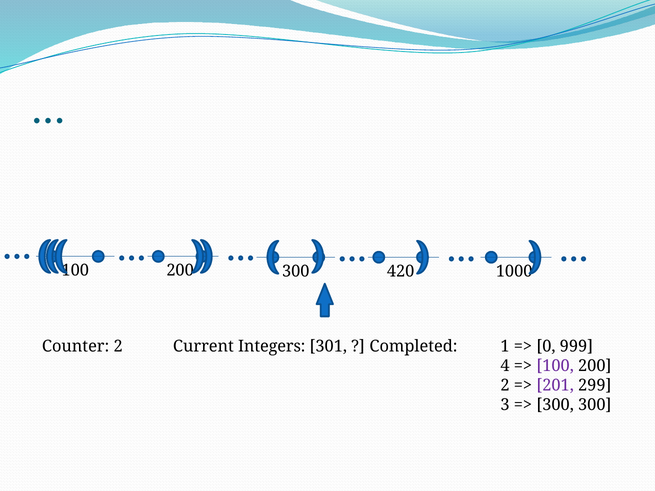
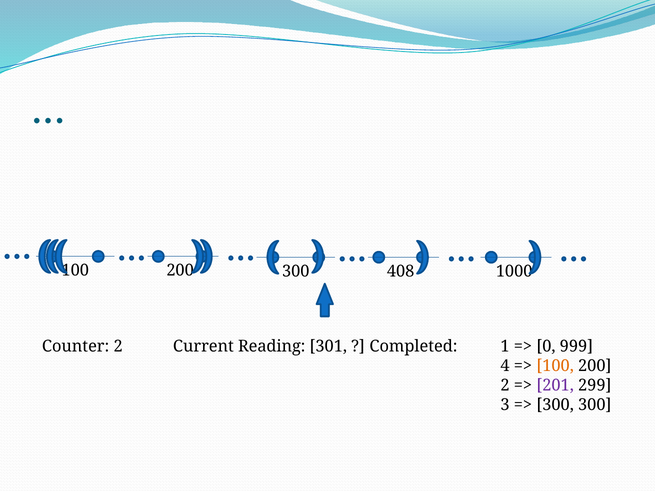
420: 420 -> 408 (401, 272)
Integers: Integers -> Reading (272, 346)
100 colour: purple -> orange (555, 366)
